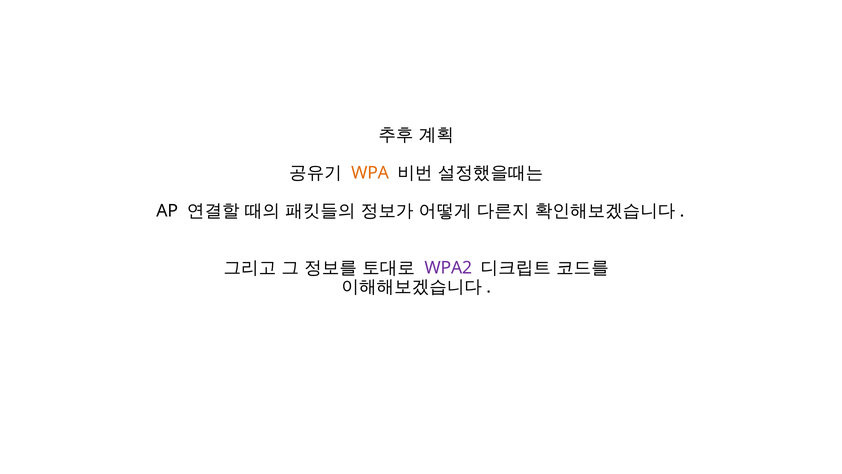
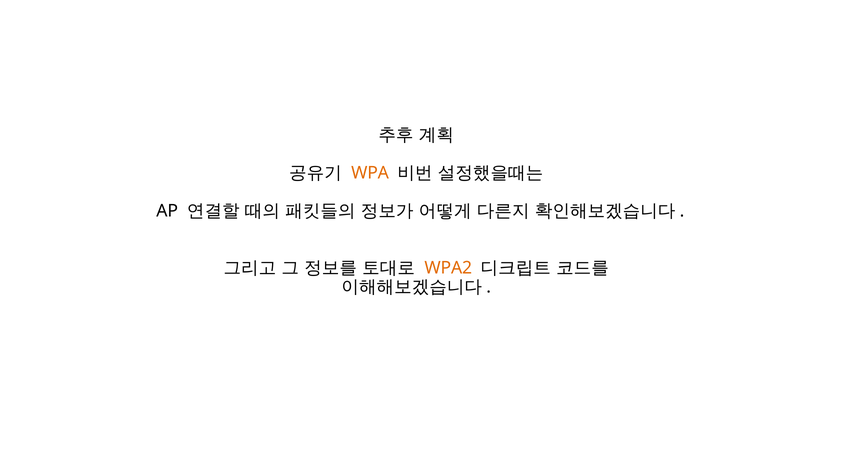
WPA2 colour: purple -> orange (448, 268)
